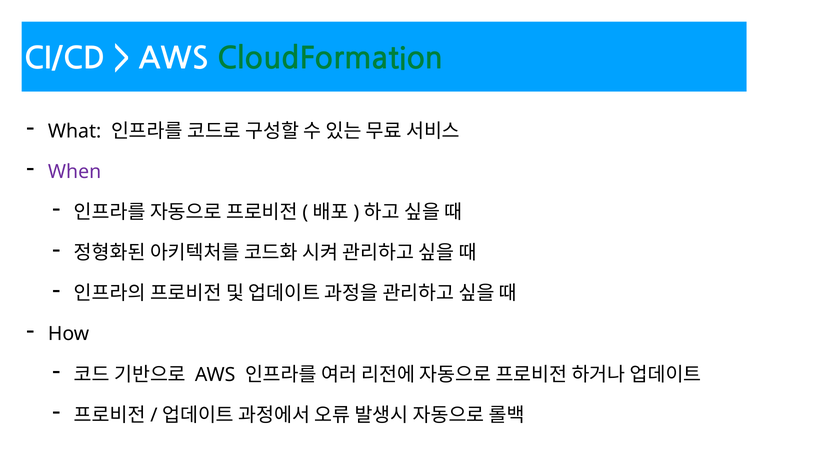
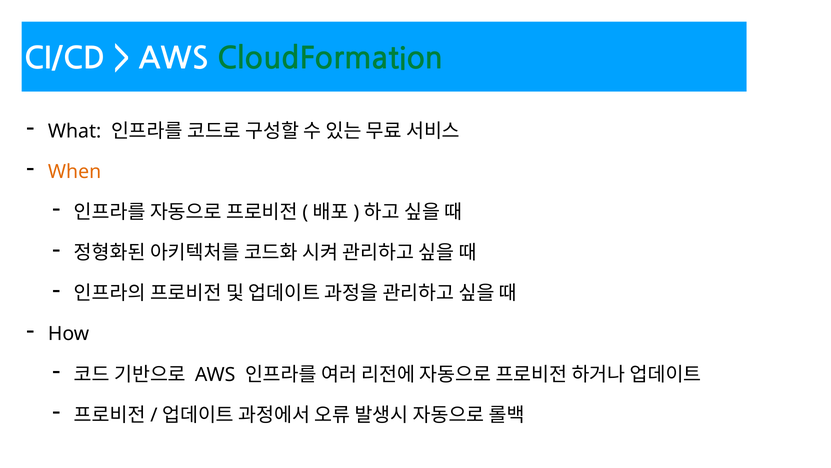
When colour: purple -> orange (75, 172)
